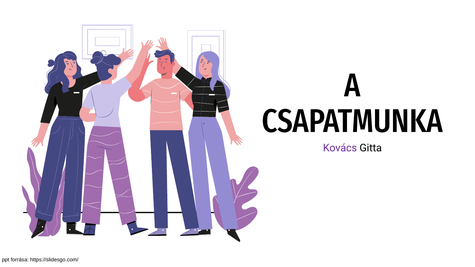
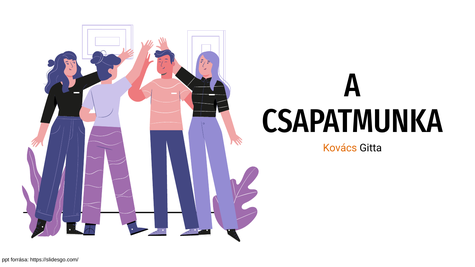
Kovács colour: purple -> orange (340, 148)
